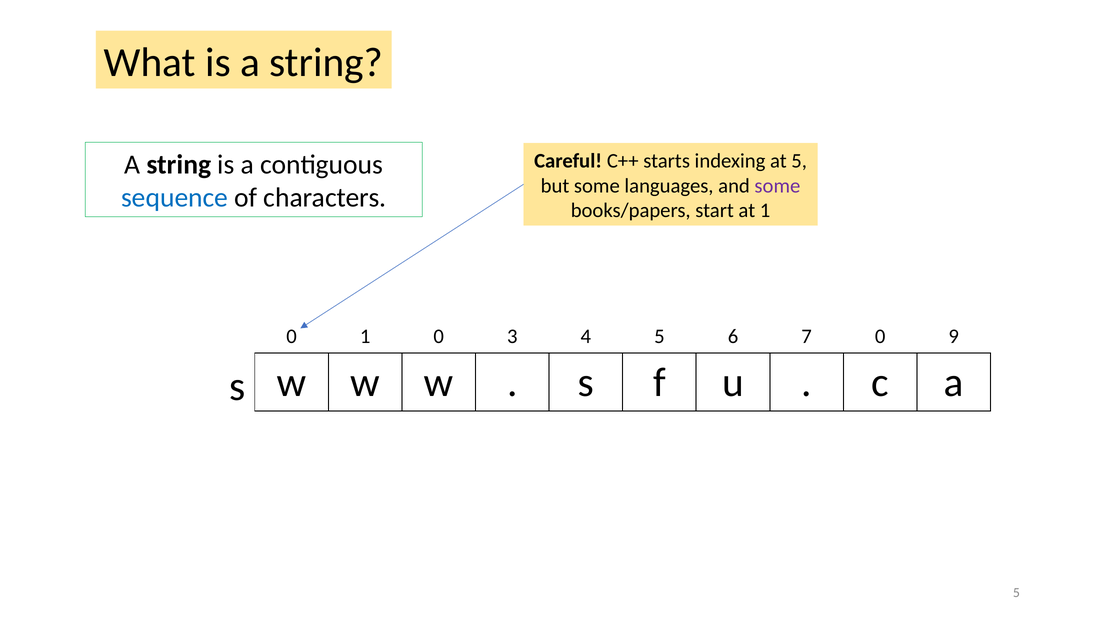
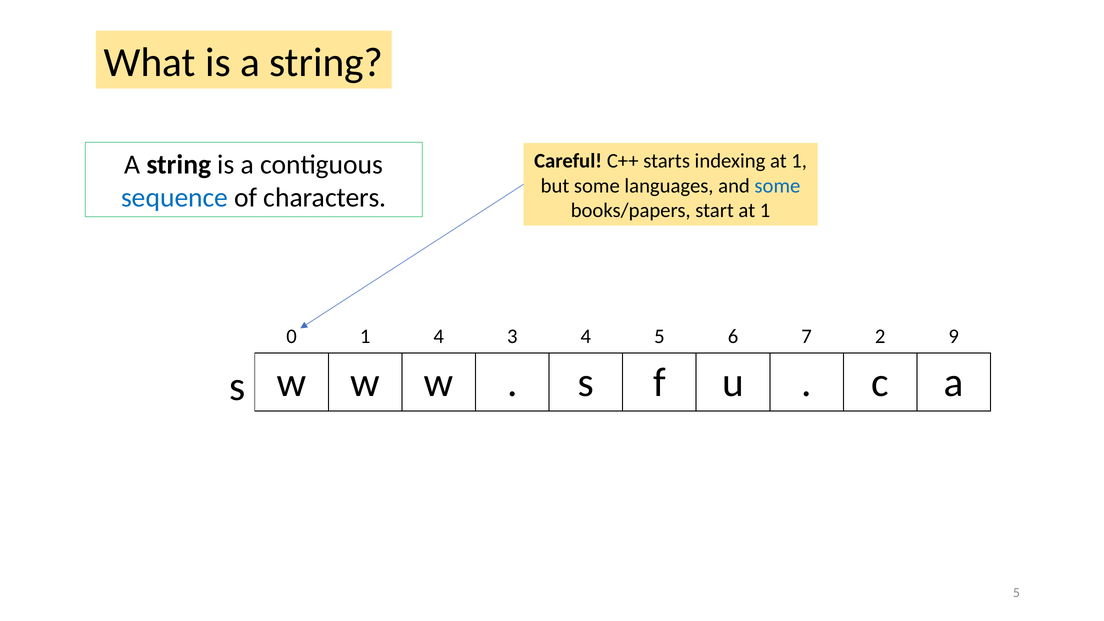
indexing at 5: 5 -> 1 (799, 161)
some colour: purple -> blue (777, 186)
1 0: 0 -> 4 (439, 336)
7 0: 0 -> 2 (880, 336)
